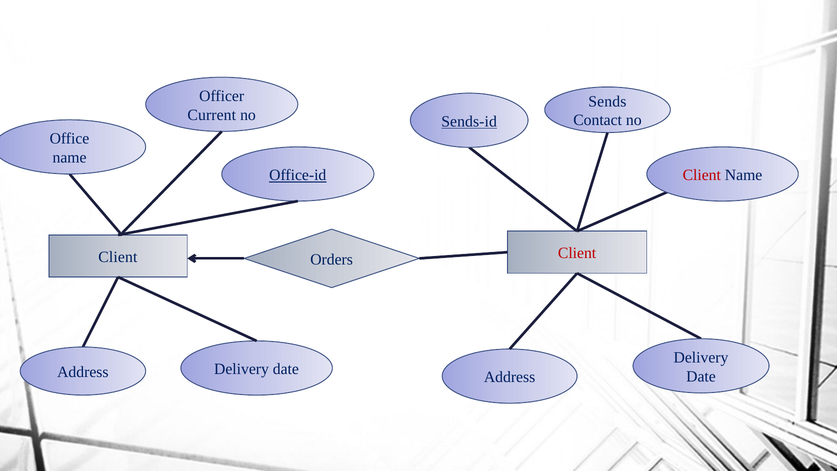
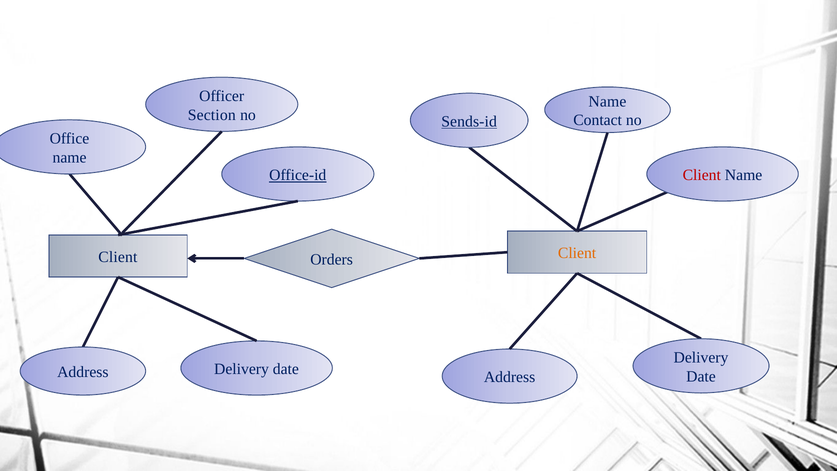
Sends: Sends -> Name (607, 101)
Current: Current -> Section (212, 115)
Client colour: red -> orange (577, 253)
